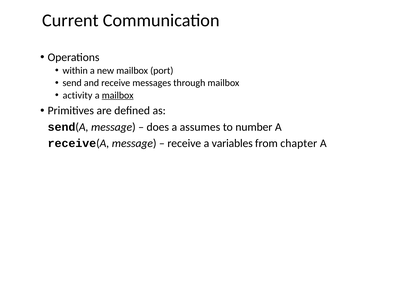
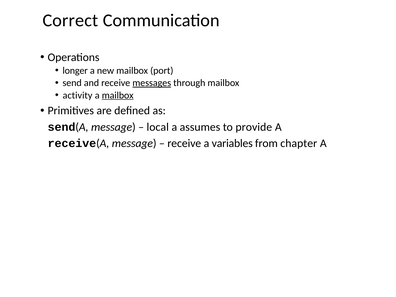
Current: Current -> Correct (70, 20)
within: within -> longer (75, 71)
messages underline: none -> present (152, 83)
does: does -> local (158, 127)
number: number -> provide (254, 127)
